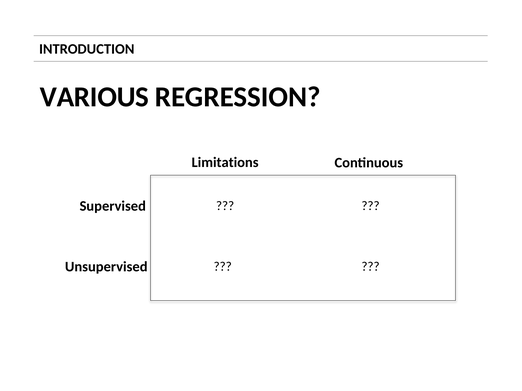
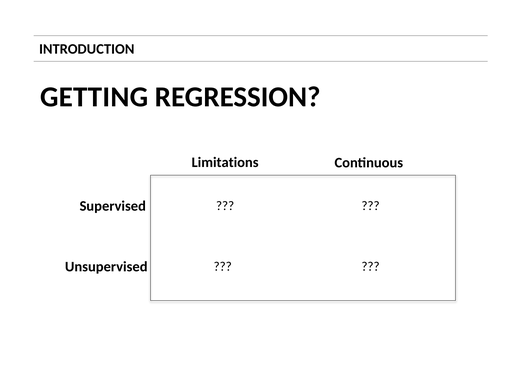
VARIOUS: VARIOUS -> GETTING (94, 97)
